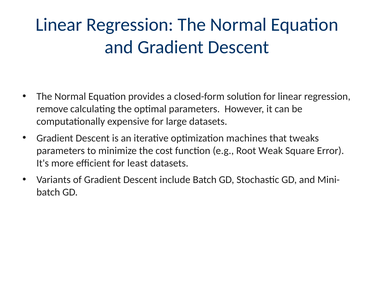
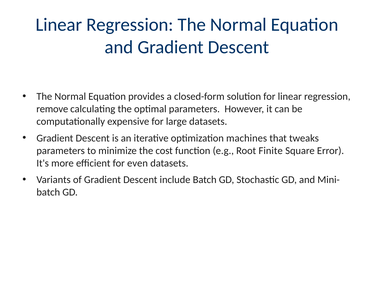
Weak: Weak -> Finite (271, 150)
least: least -> even (138, 163)
